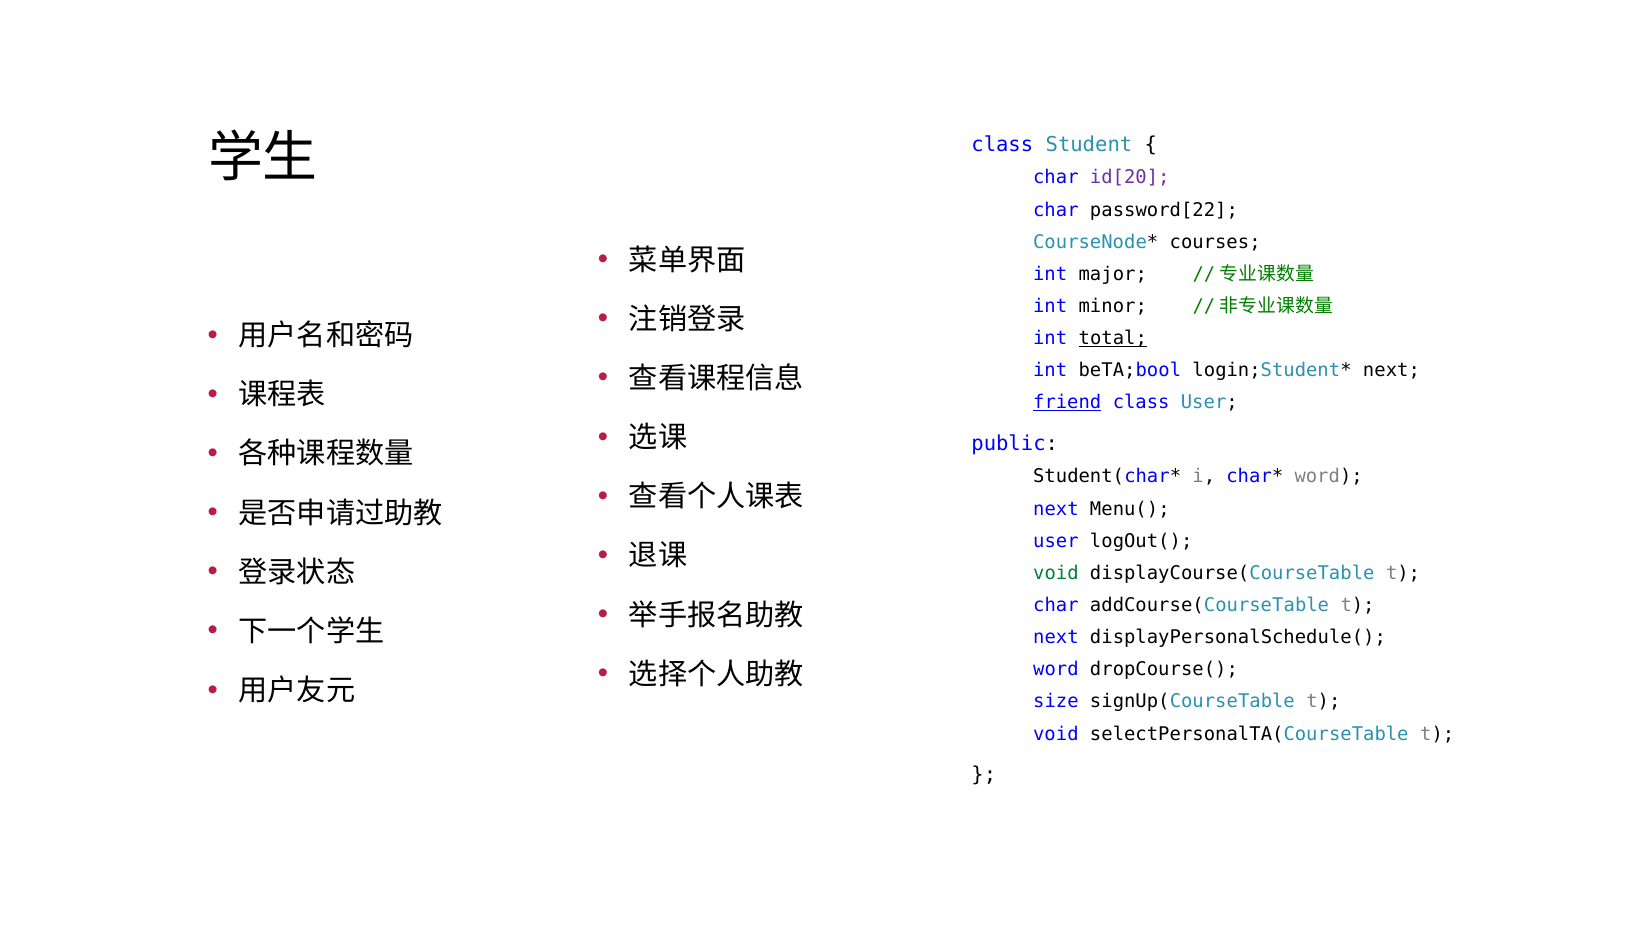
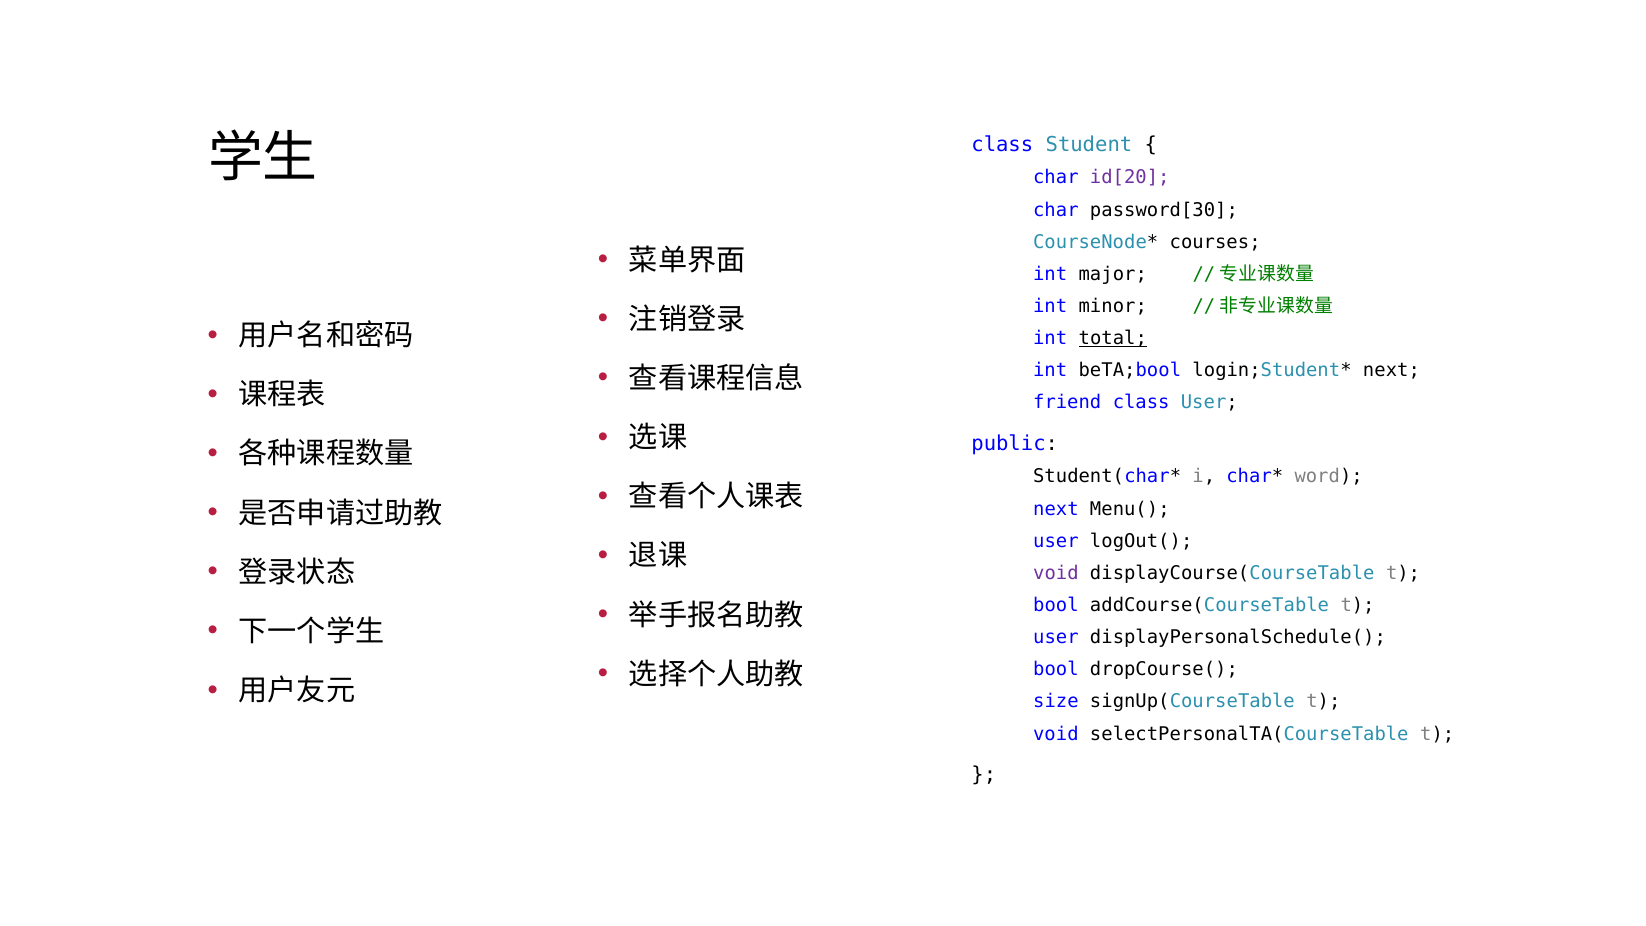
password[22: password[22 -> password[30 (1164, 210)
friend underline: present -> none (1067, 403)
void colour: green -> purple (1056, 573)
char: char -> bool (1056, 605)
next: next -> user (1056, 637)
word: word -> bool (1056, 669)
